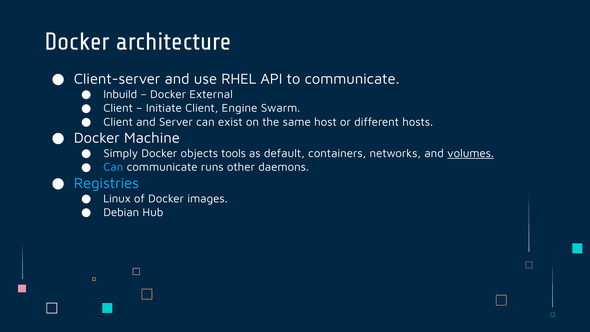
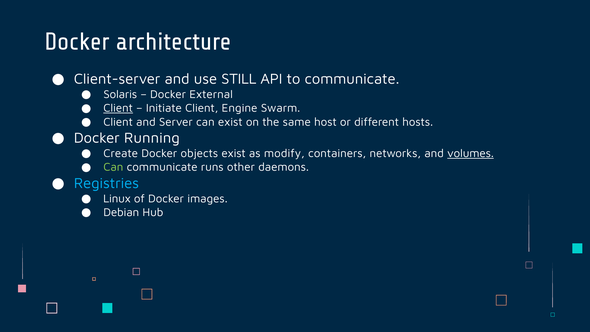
RHEL: RHEL -> STILL (239, 79)
Inbuild: Inbuild -> Solaris (120, 94)
Client underline: none -> present (118, 108)
Machine: Machine -> Running (152, 138)
Simply: Simply -> Create (121, 153)
objects tools: tools -> exist (234, 153)
default: default -> modify (284, 153)
Can colour: light blue -> light green (113, 167)
